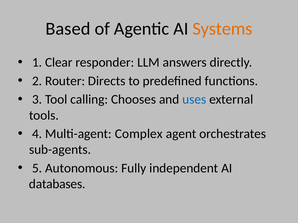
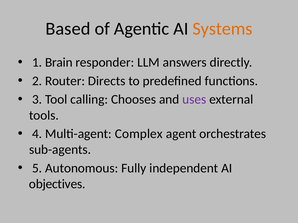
Clear: Clear -> Brain (59, 63)
uses colour: blue -> purple (194, 100)
databases: databases -> objectives (57, 184)
